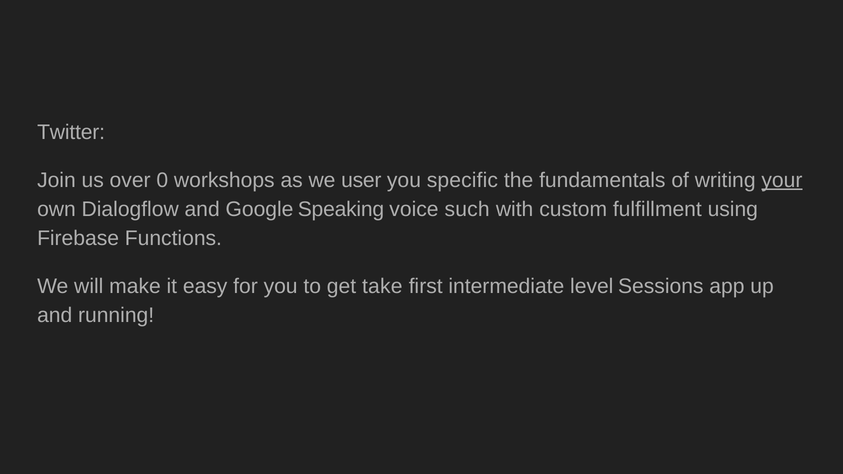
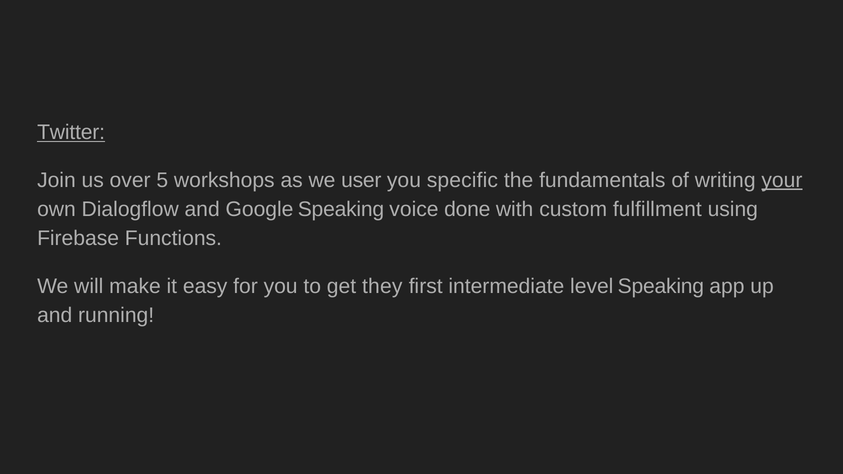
Twitter underline: none -> present (71, 133)
0: 0 -> 5 (162, 180)
such: such -> done (467, 209)
take: take -> they (382, 286)
level Sessions: Sessions -> Speaking (661, 286)
